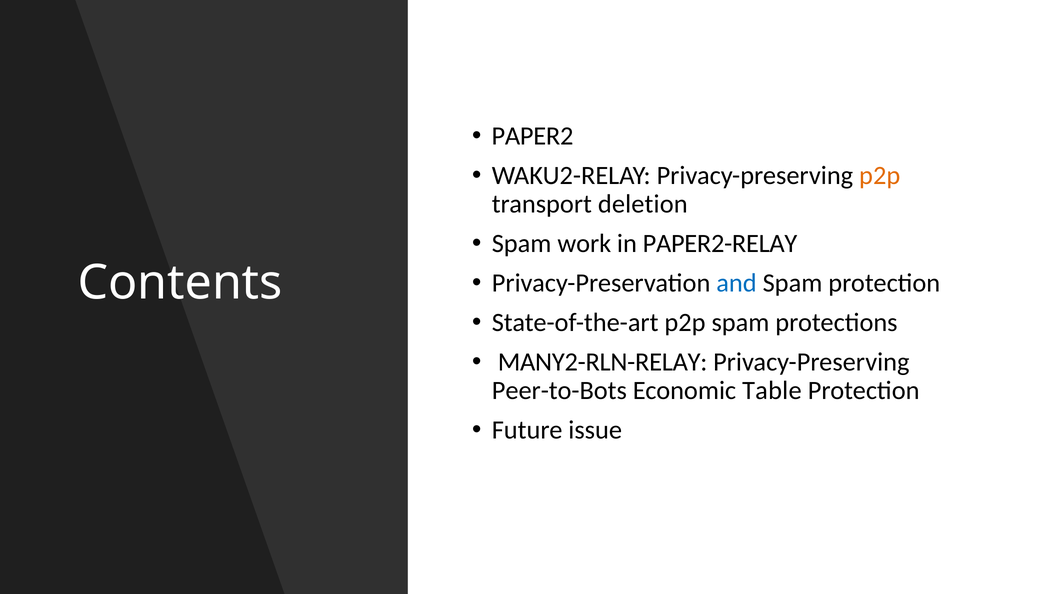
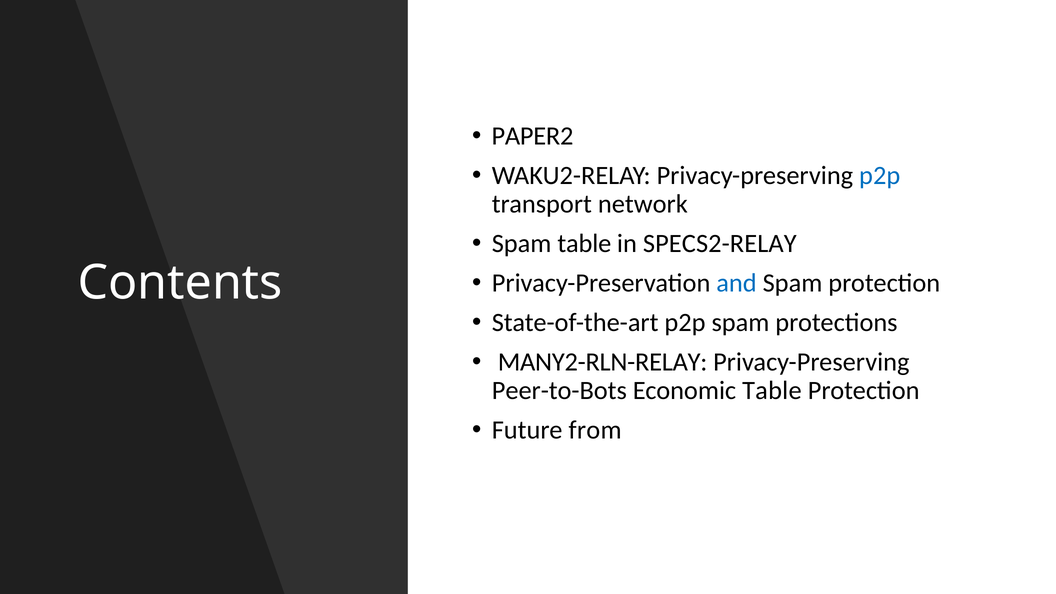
p2p colour: orange -> blue (880, 175)
deletion: deletion -> network (643, 204)
Spam work: work -> table (584, 243)
PAPER2-RELAY: PAPER2-RELAY -> SPECS2-RELAY (720, 243)
issue: issue -> from (595, 430)
